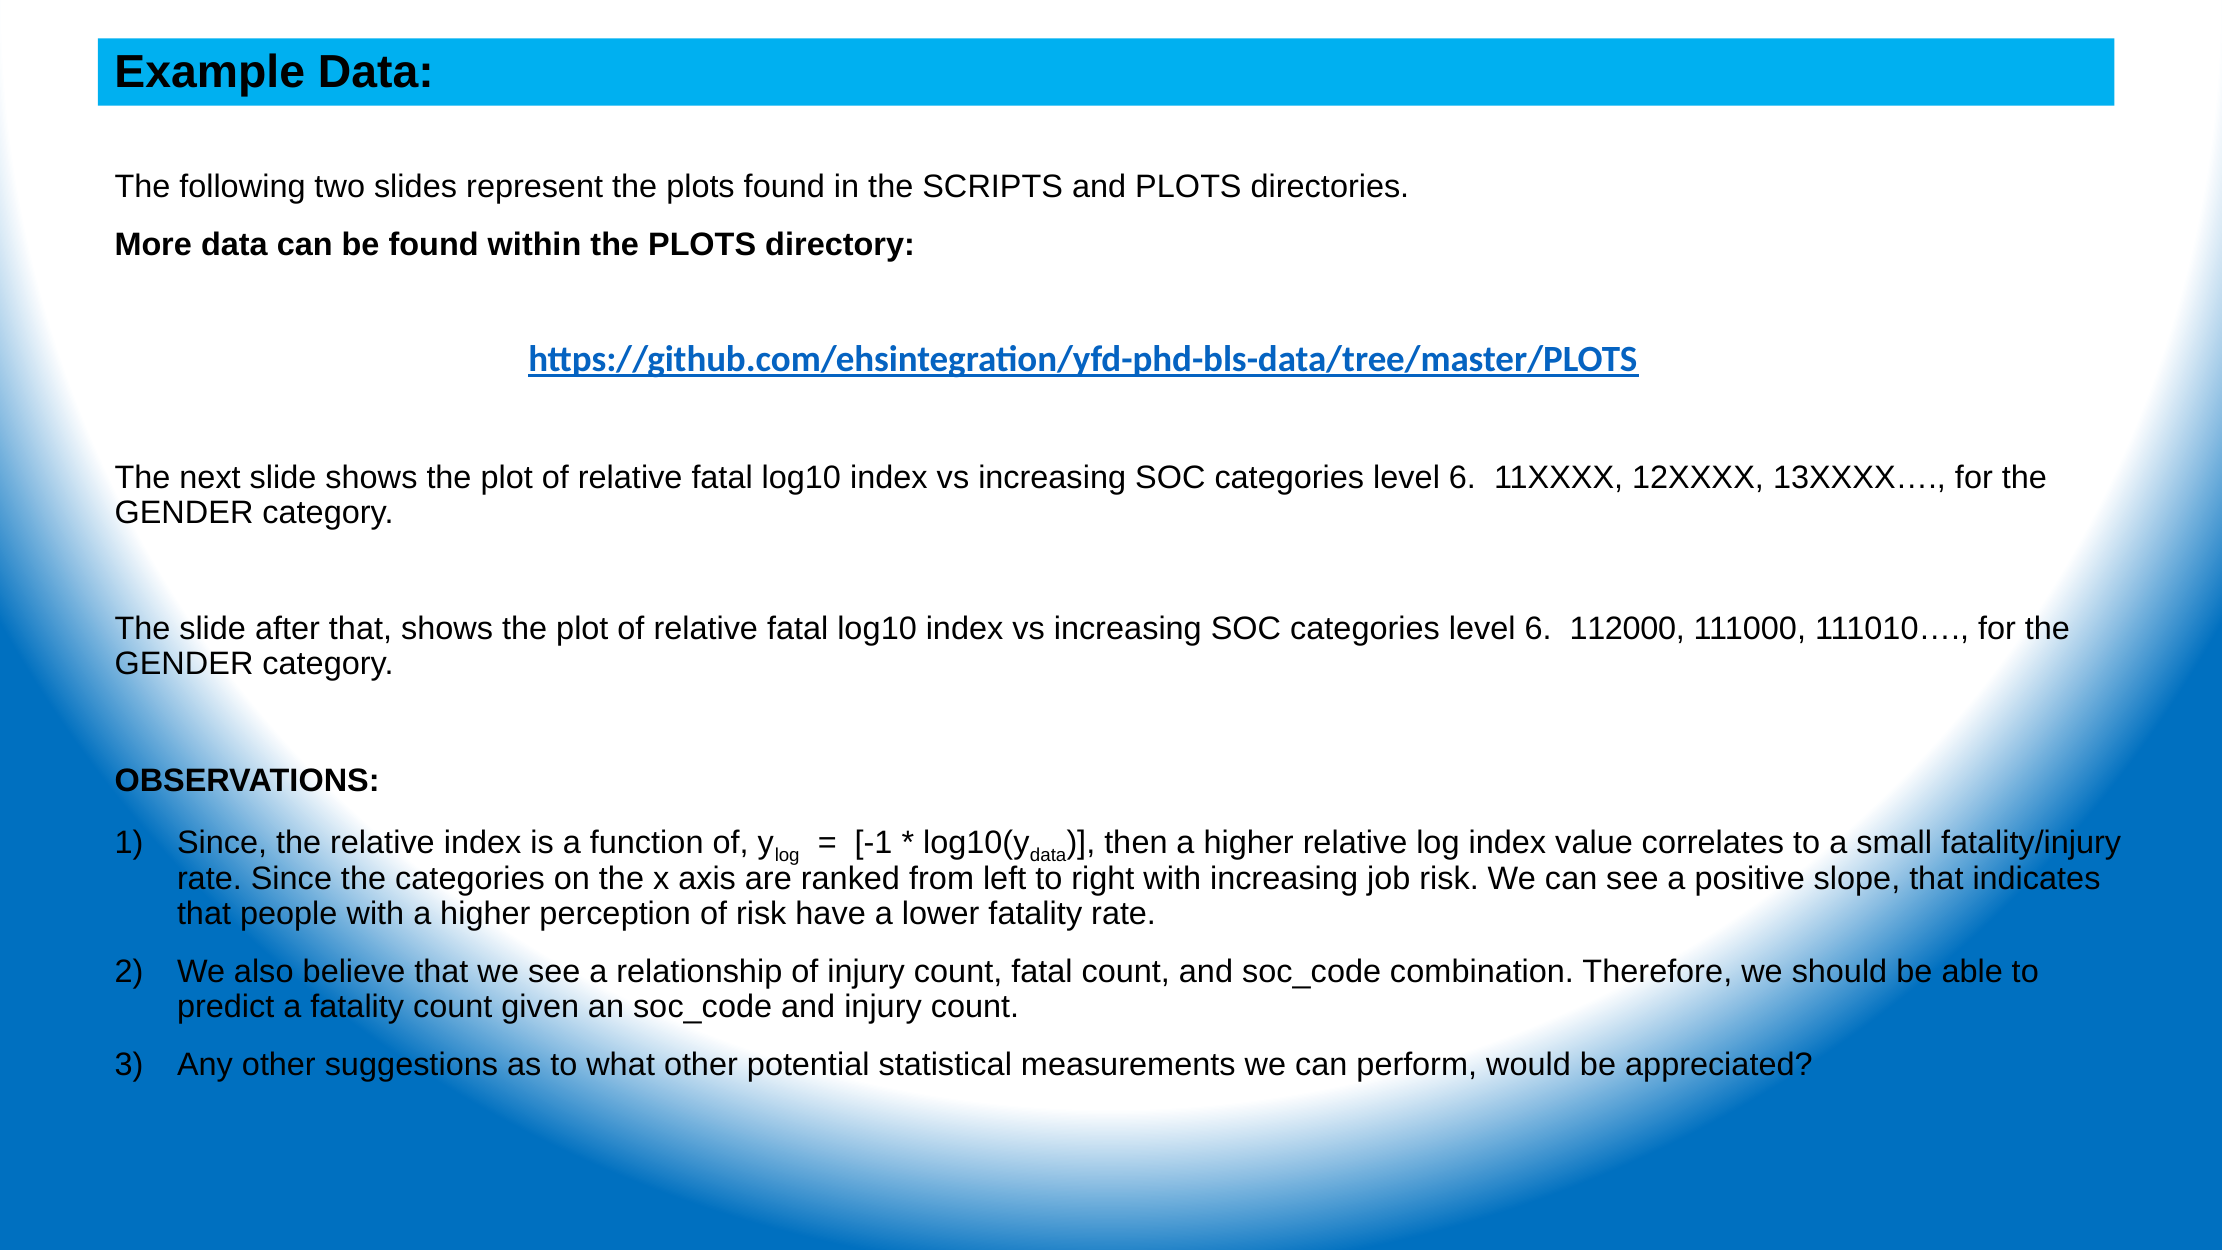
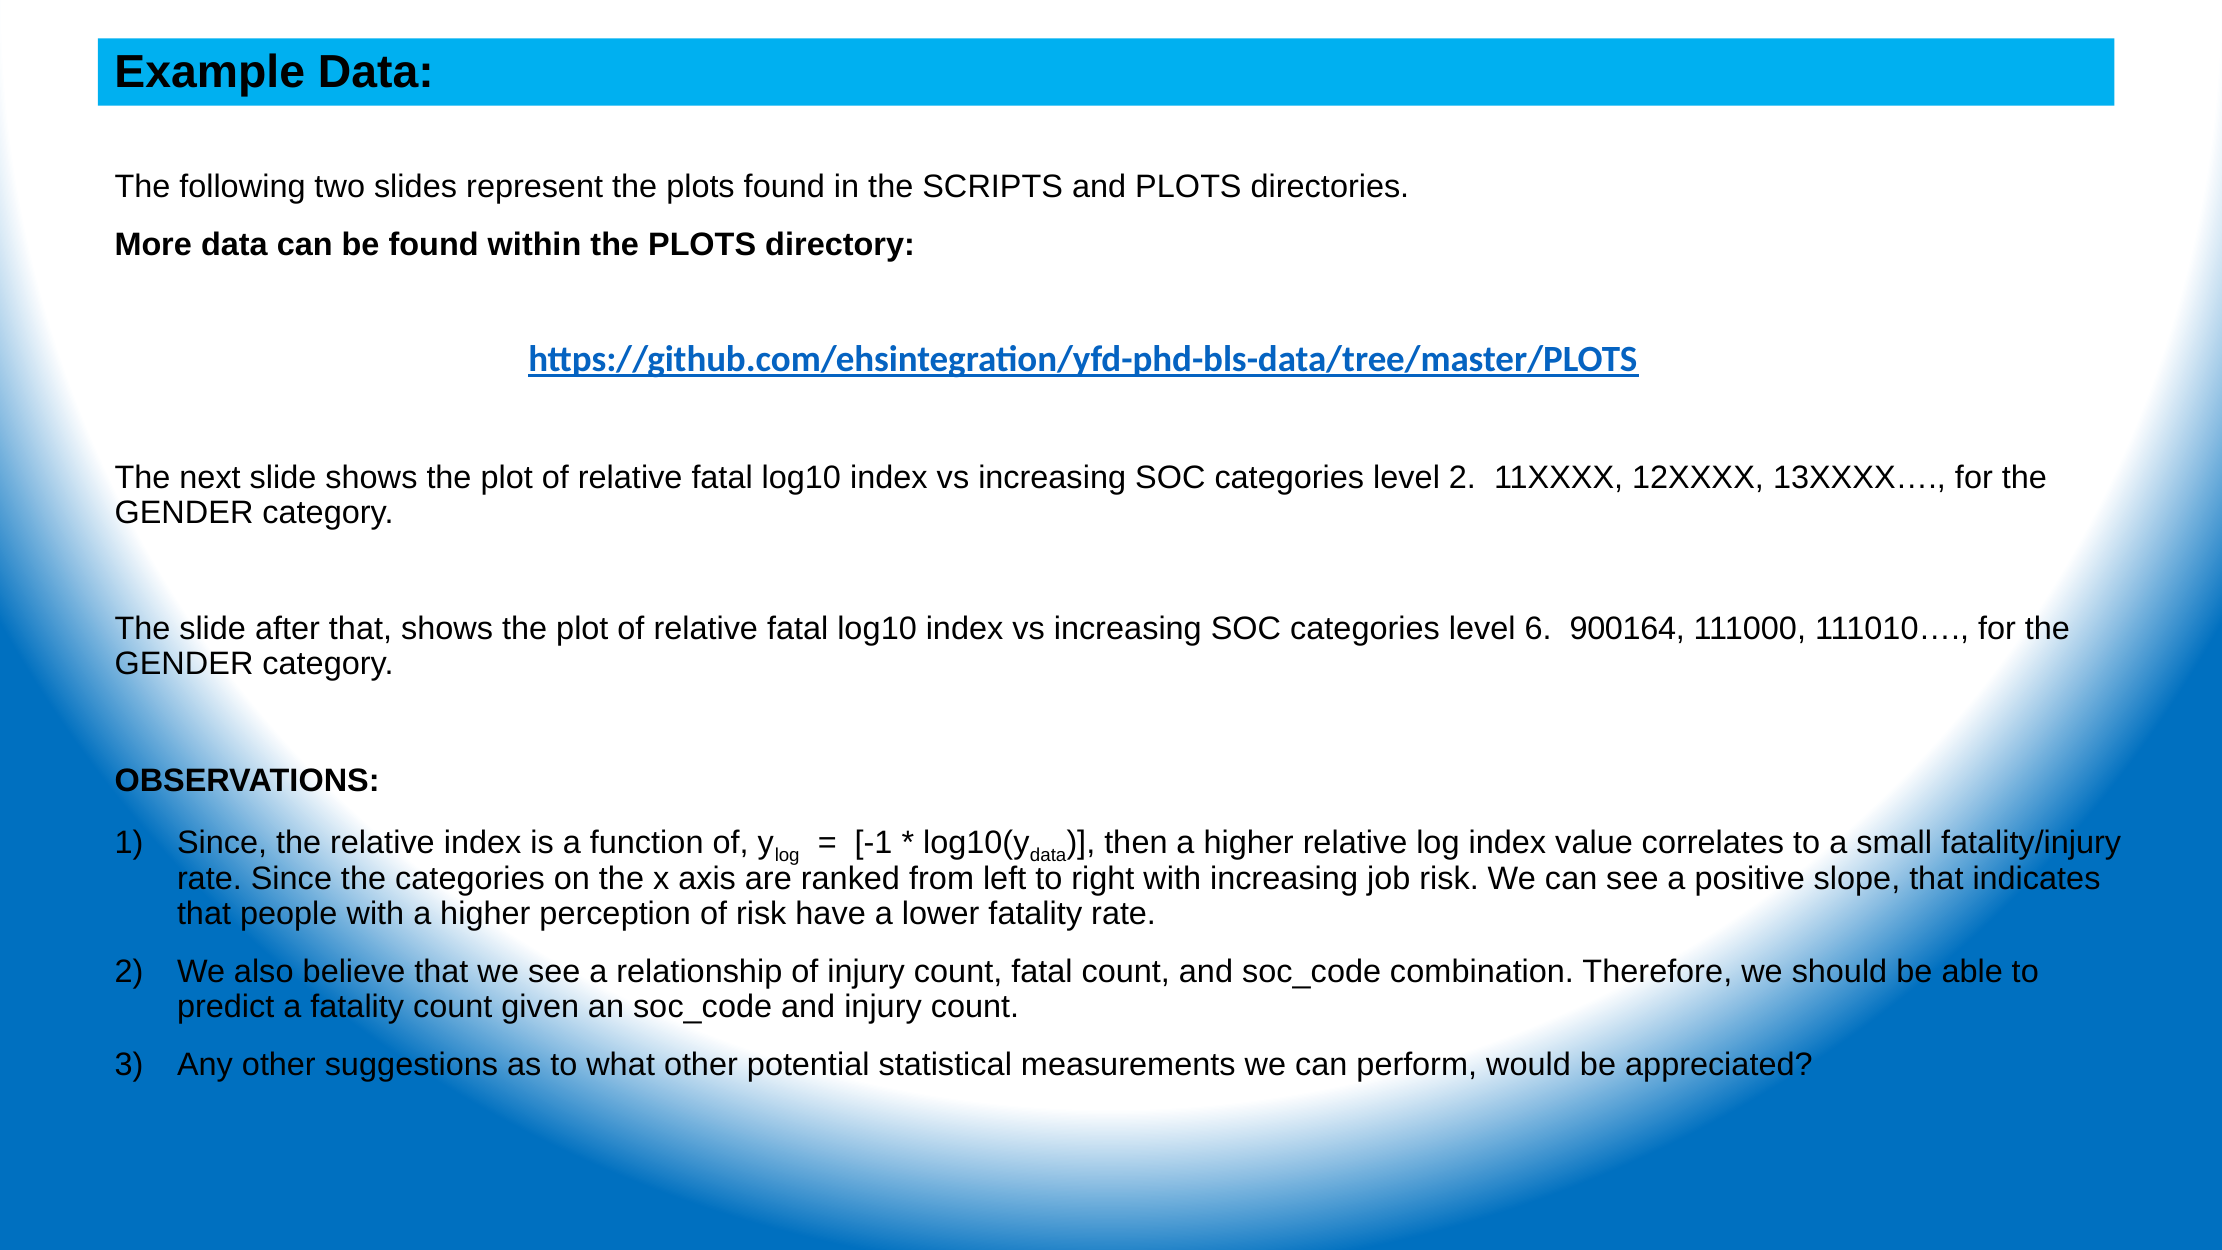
6: 6 -> 2 (1462, 478)
112000: 112000 -> 900164 (1627, 629)
